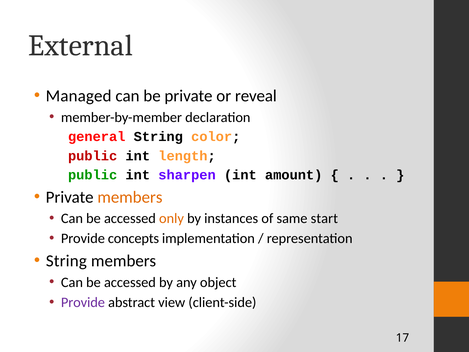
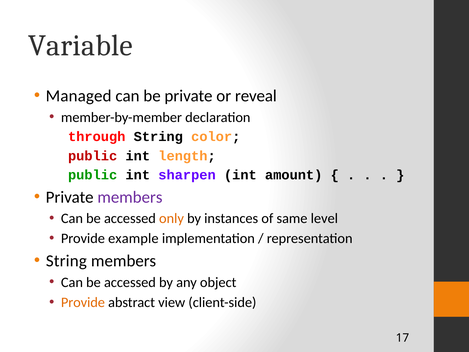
External: External -> Variable (80, 45)
general: general -> through (97, 137)
members colour: orange -> purple (130, 197)
start: start -> level (324, 218)
concepts: concepts -> example (133, 238)
Provide colour: purple -> orange (83, 302)
